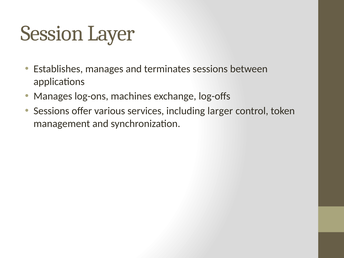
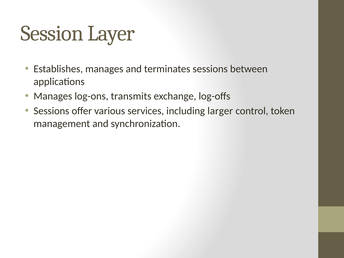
machines: machines -> transmits (131, 96)
